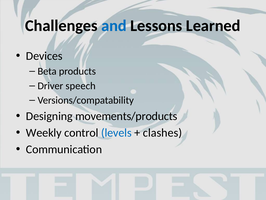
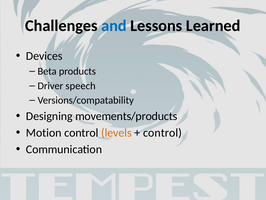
Weekly: Weekly -> Motion (44, 132)
levels colour: blue -> orange (116, 132)
clashes: clashes -> control (162, 132)
